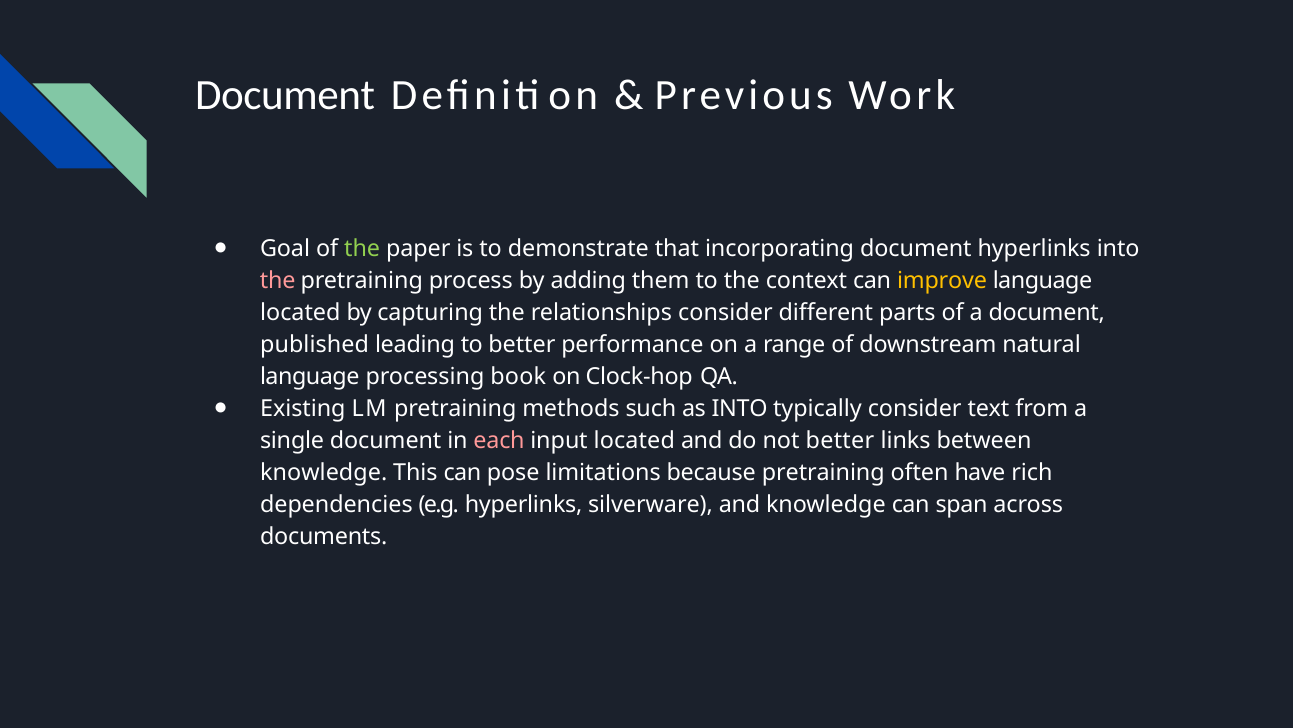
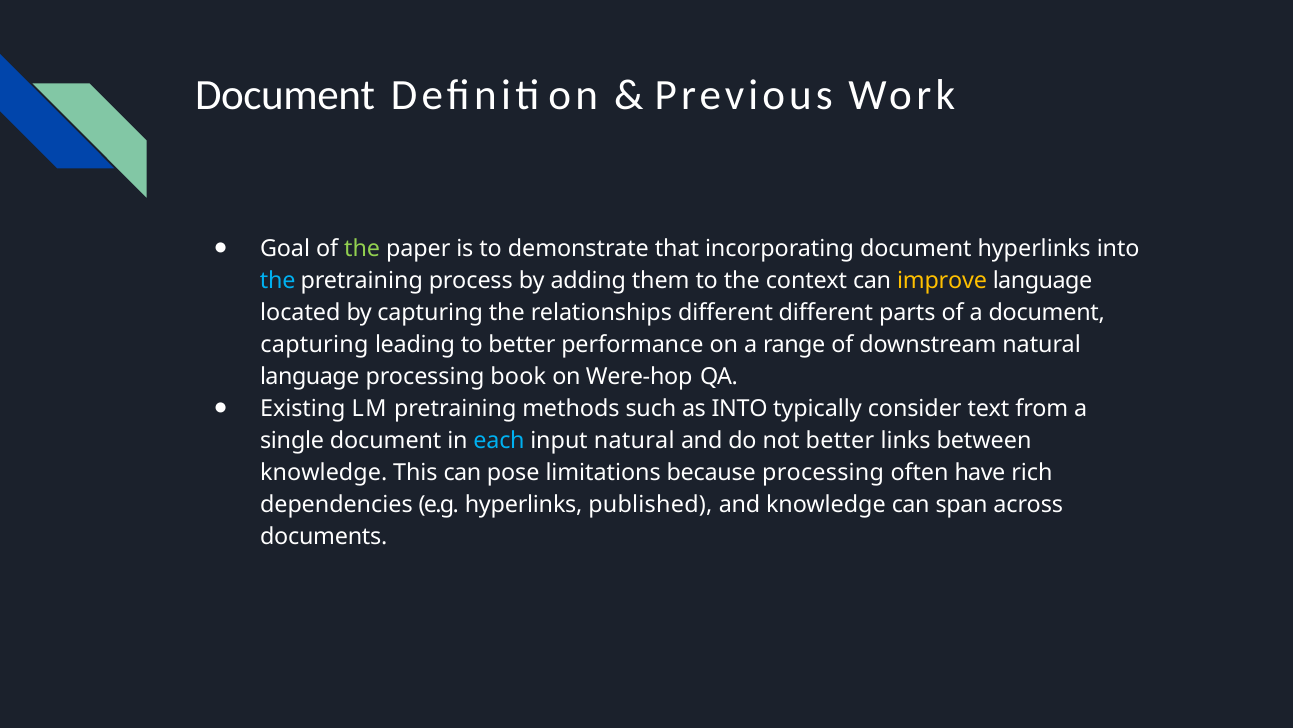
the colour: pink -> light blue (278, 280)
relationships consider: consider -> different (725, 312)
published: published -> capturing (314, 344)
Clock-hop: Clock-hop -> Were-hop (639, 376)
each colour: pink -> light blue (499, 440)
input located: located -> natural (634, 440)
because pretraining: pretraining -> processing (823, 472)
silverware: silverware -> published (650, 504)
